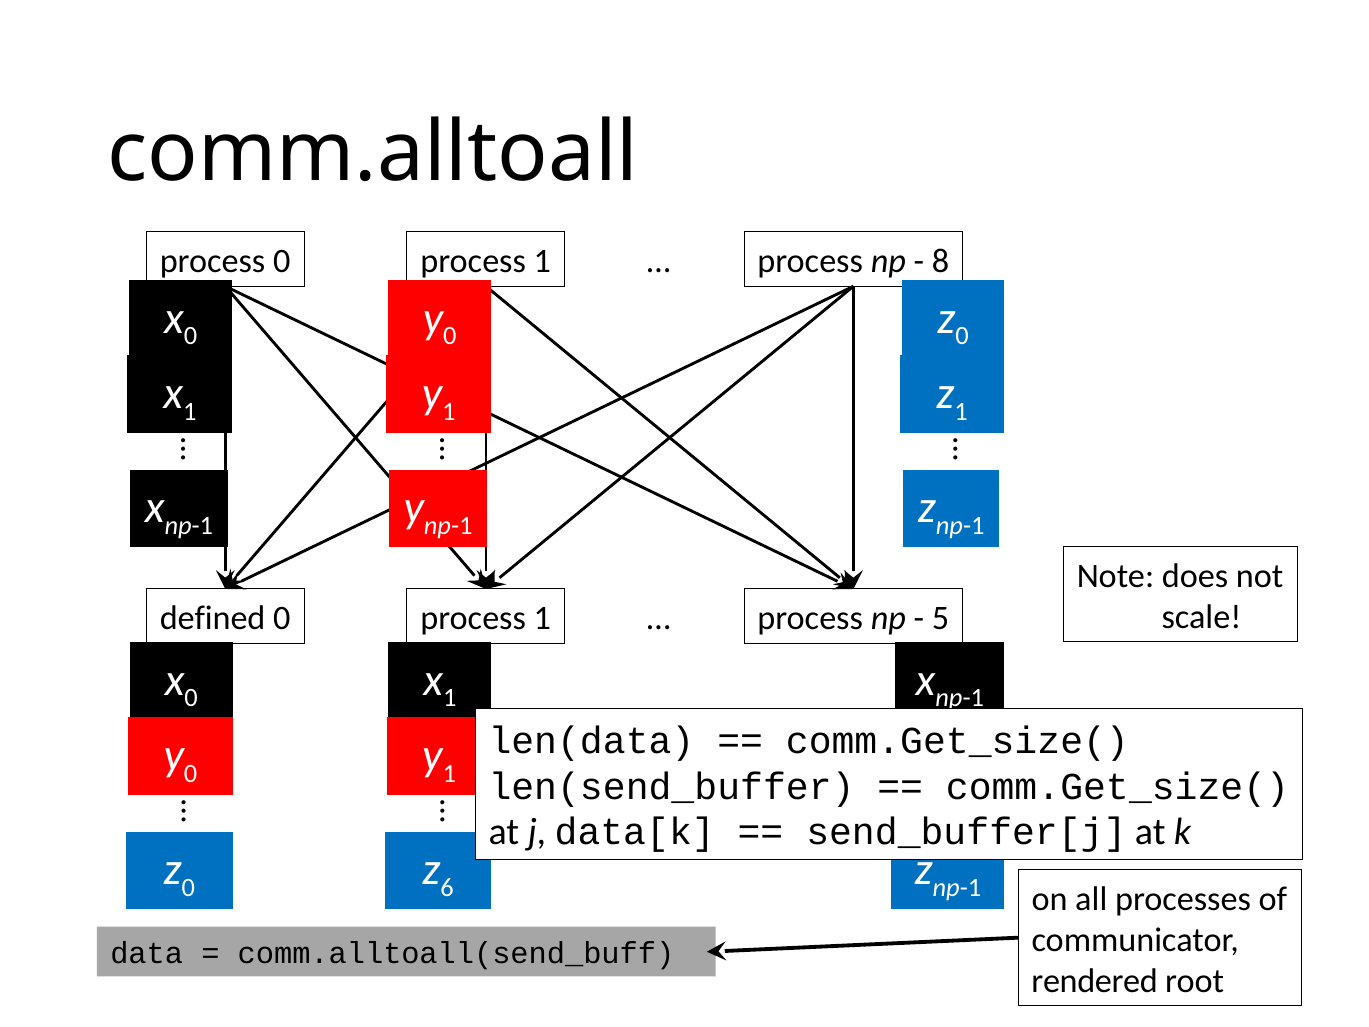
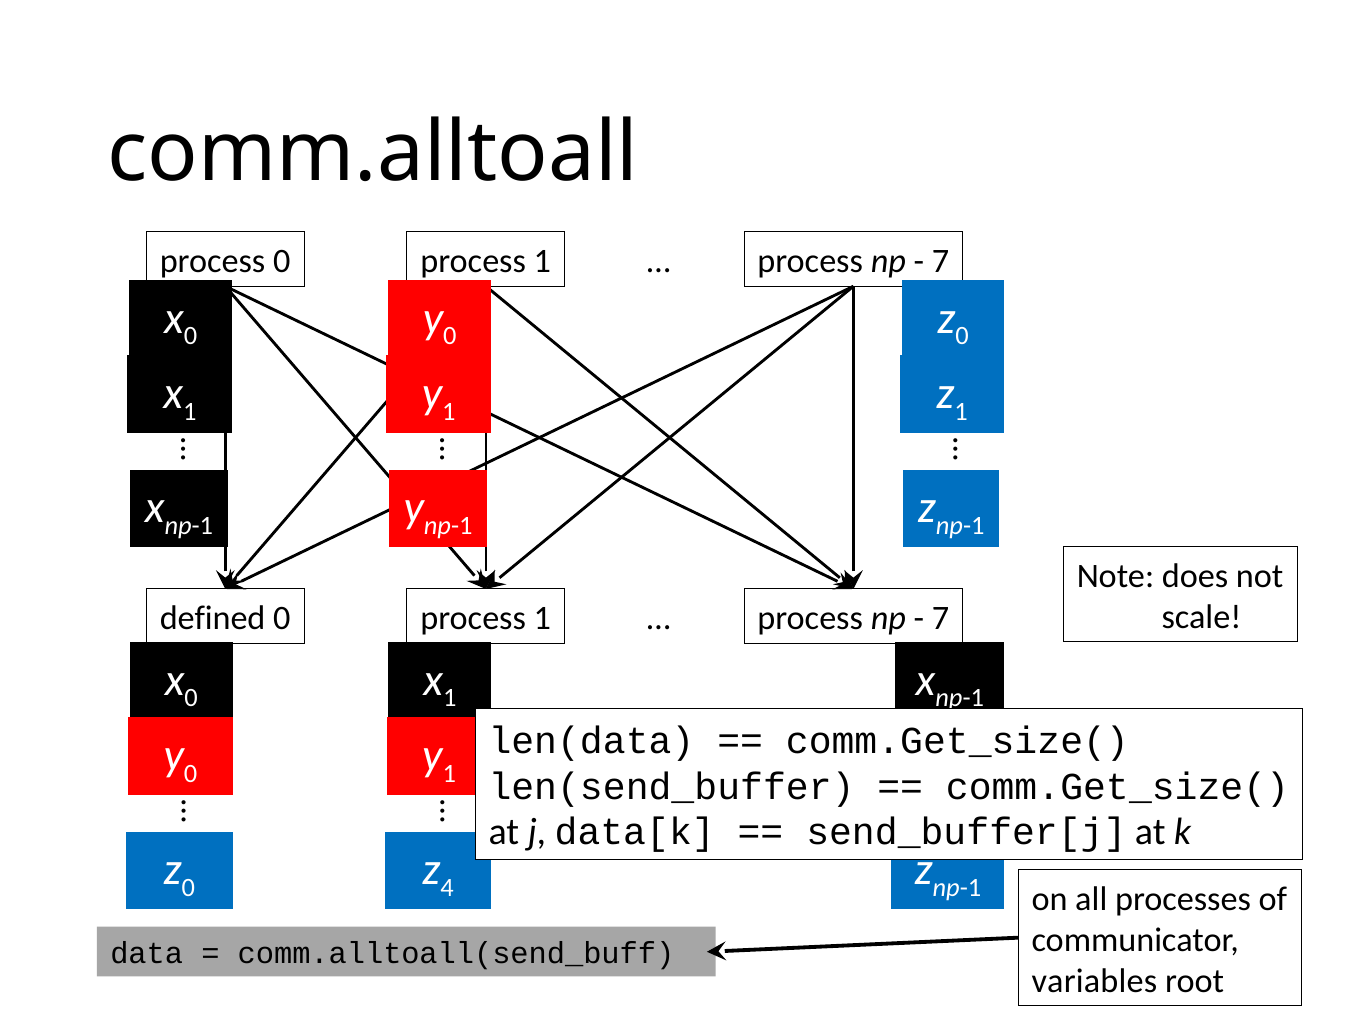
8: 8 -> 7 (940, 261)
5: 5 -> 7 (940, 618)
6: 6 -> 4 (447, 887)
rendered: rendered -> variables (1094, 981)
